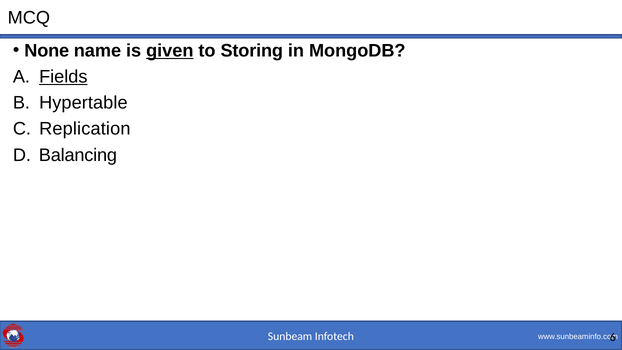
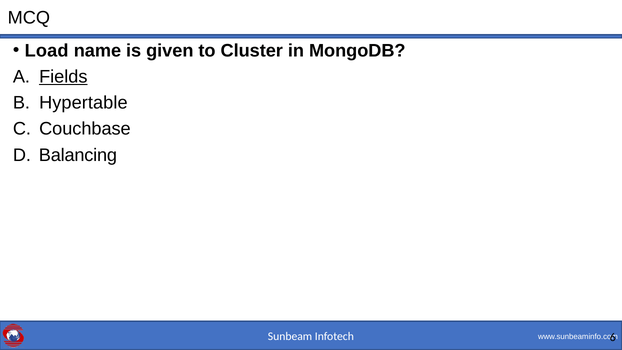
None: None -> Load (47, 51)
given underline: present -> none (170, 51)
Storing: Storing -> Cluster (252, 51)
Replication: Replication -> Couchbase (85, 129)
